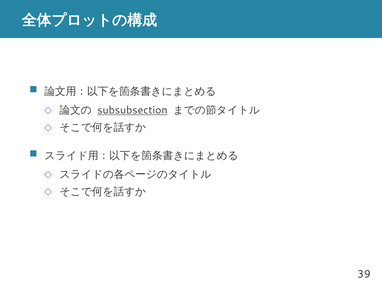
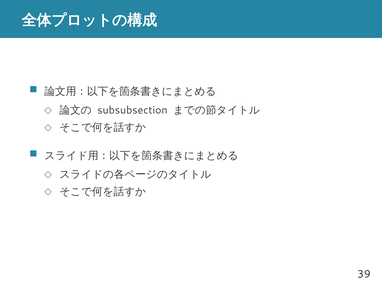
subsubsection underline: present -> none (132, 110)
